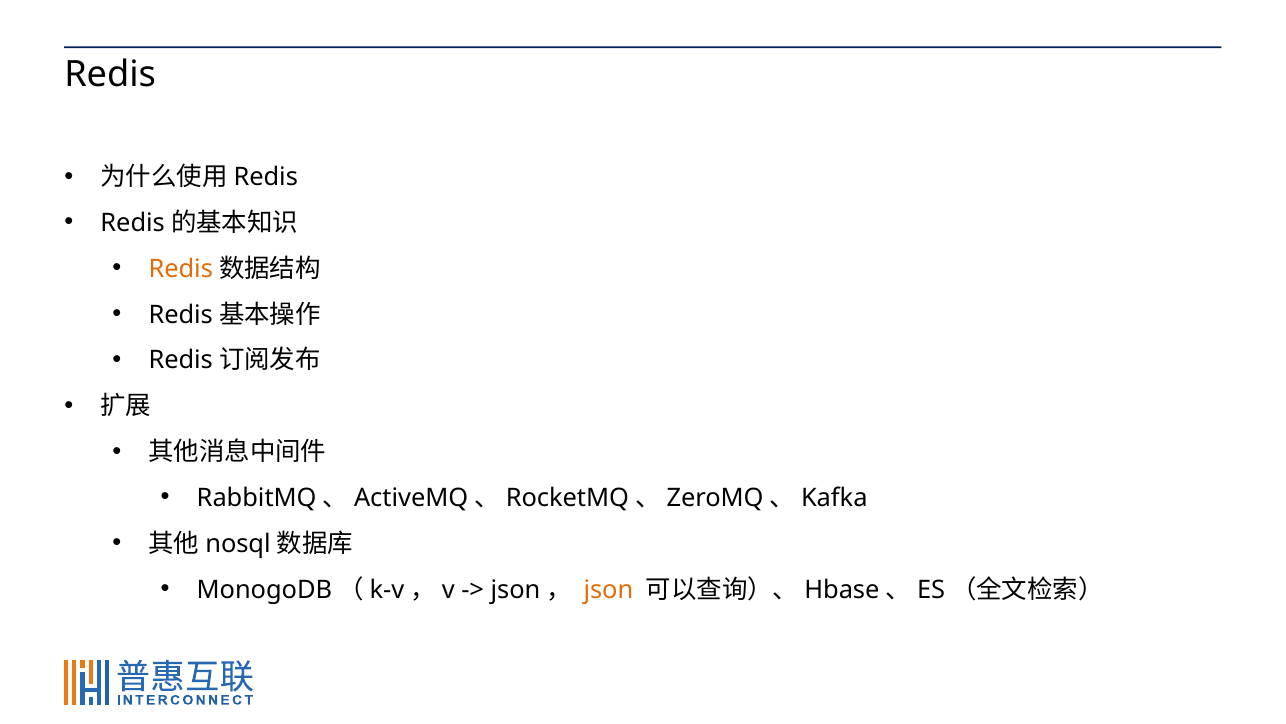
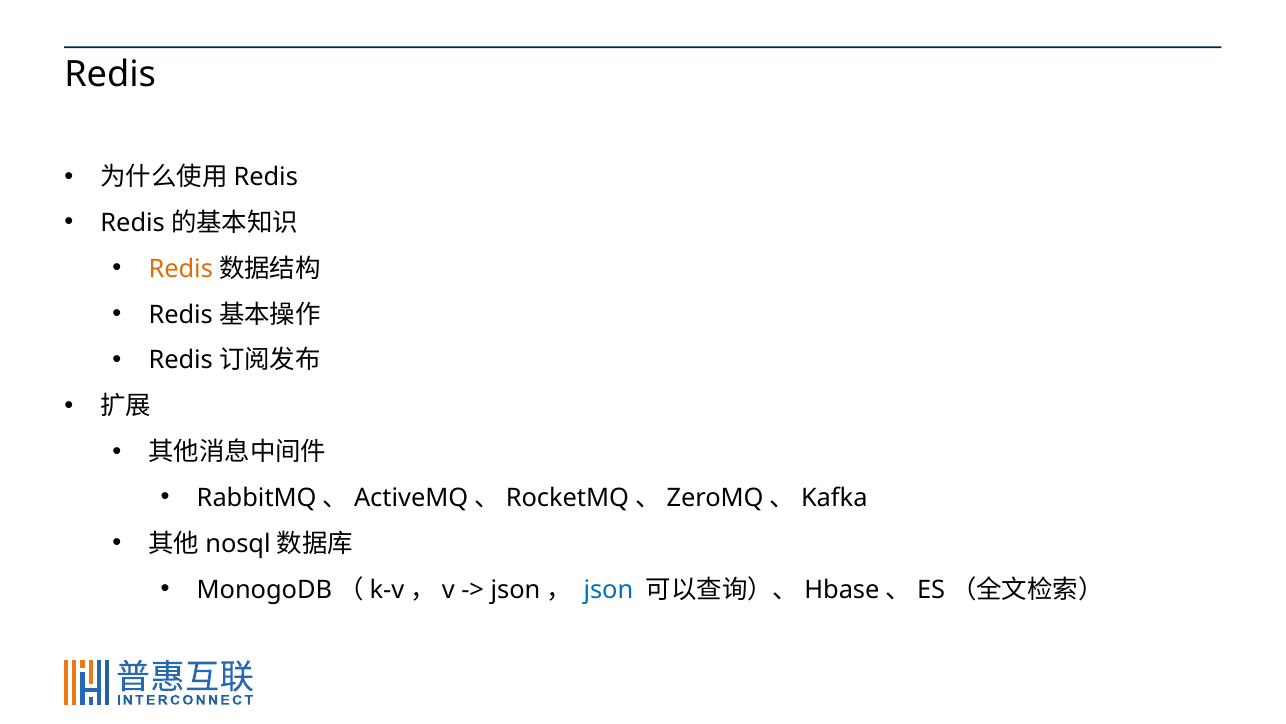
json colour: orange -> blue (608, 589)
